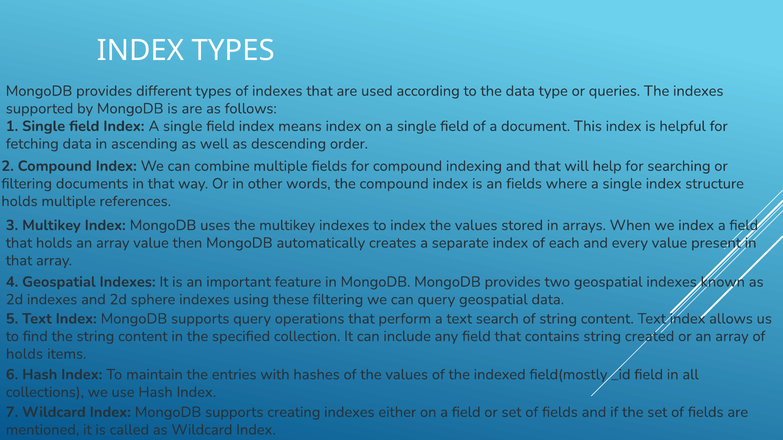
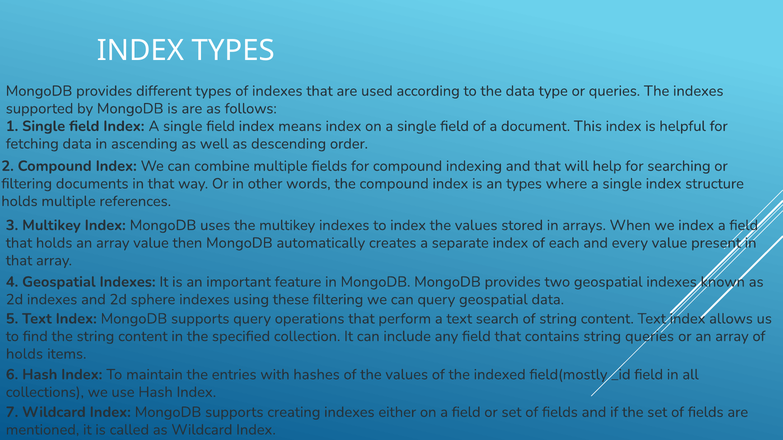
an fields: fields -> types (524, 184)
string created: created -> queries (650, 337)
